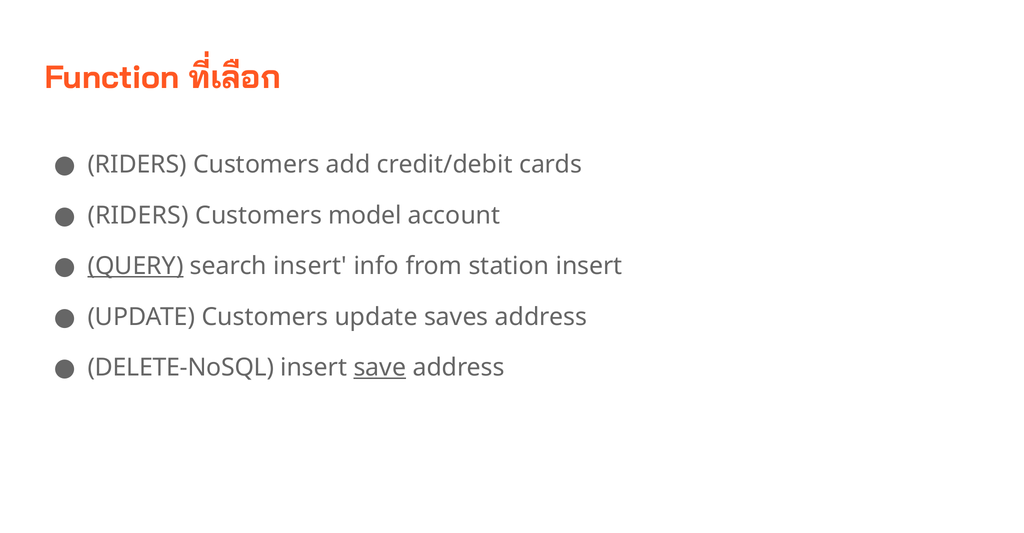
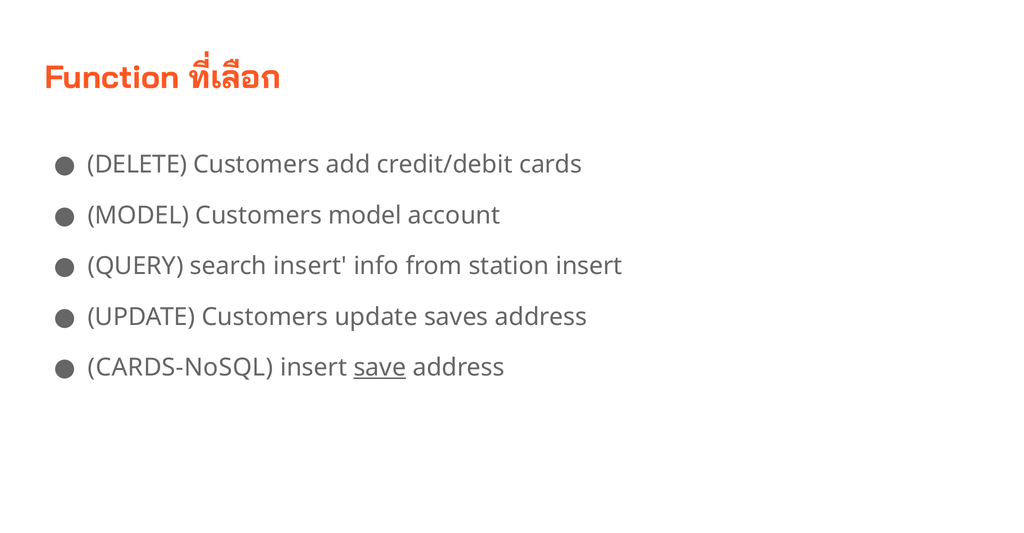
RIDERS: RIDERS -> DELETE (137, 165)
RIDERS: RIDERS -> MODEL (138, 216)
QUERY underline: present -> none (136, 266)
DELETE-NoSQL: DELETE-NoSQL -> CARDS-NoSQL (181, 368)
